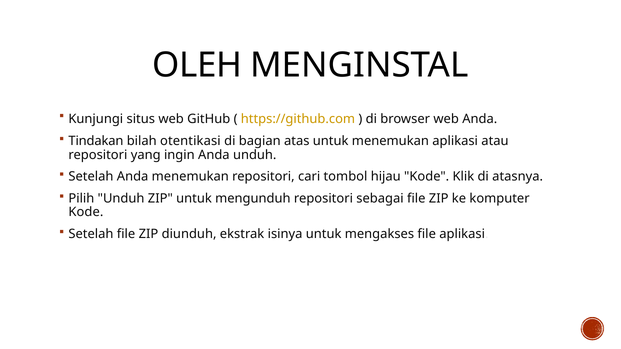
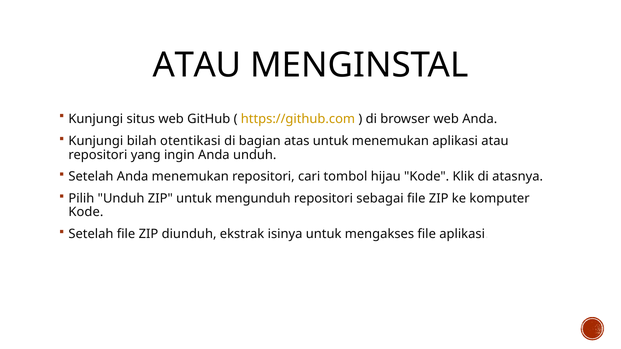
OLEH: OLEH -> ATAU (197, 65)
Tindakan: Tindakan -> Kunjungi (96, 141)
